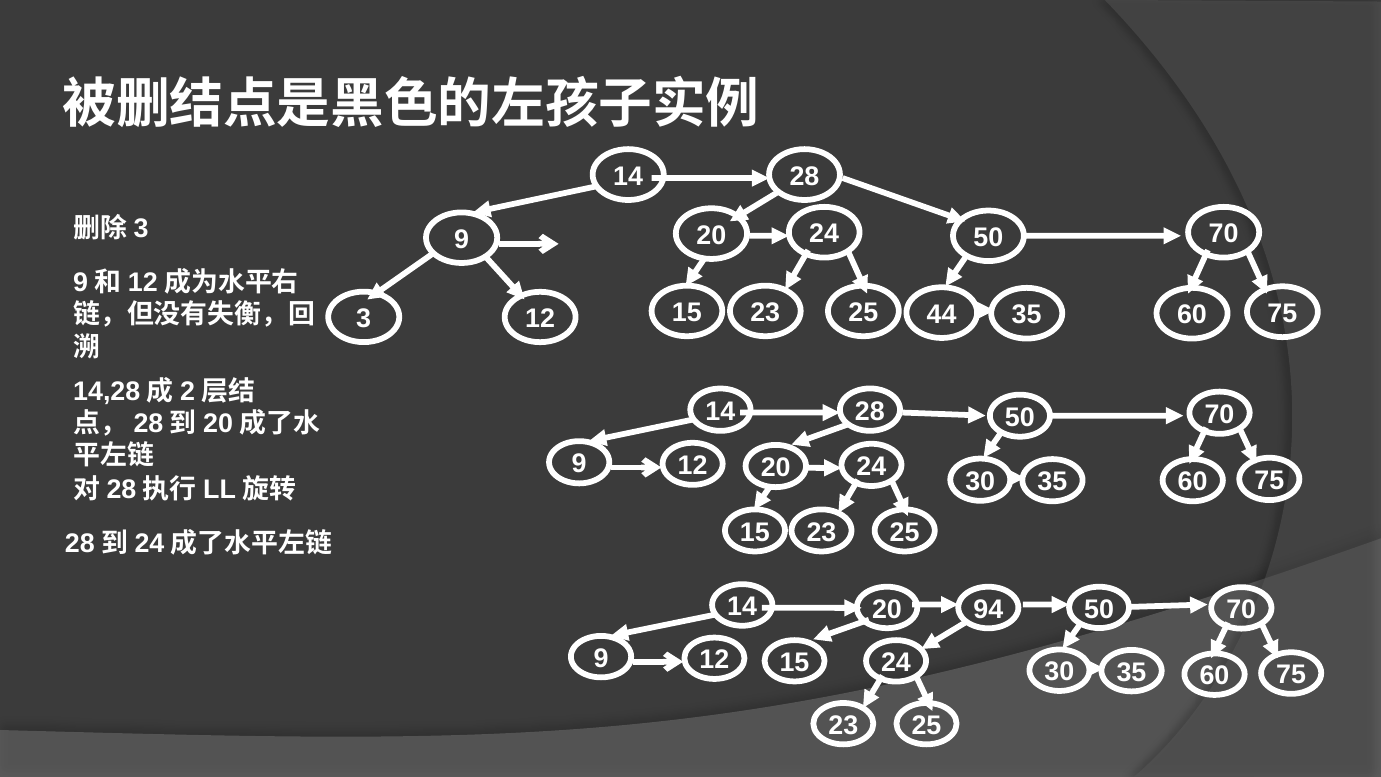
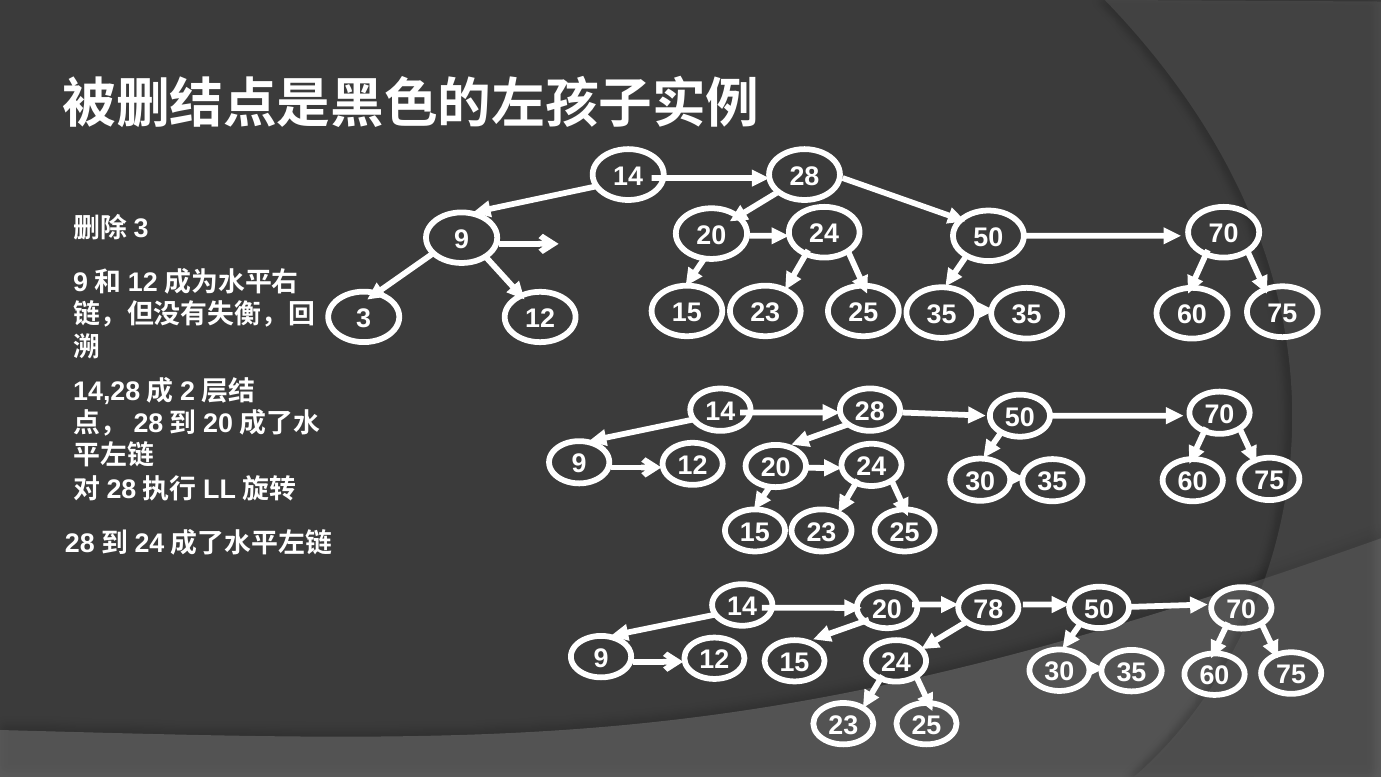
25 44: 44 -> 35 (942, 314)
94: 94 -> 78 (988, 609)
